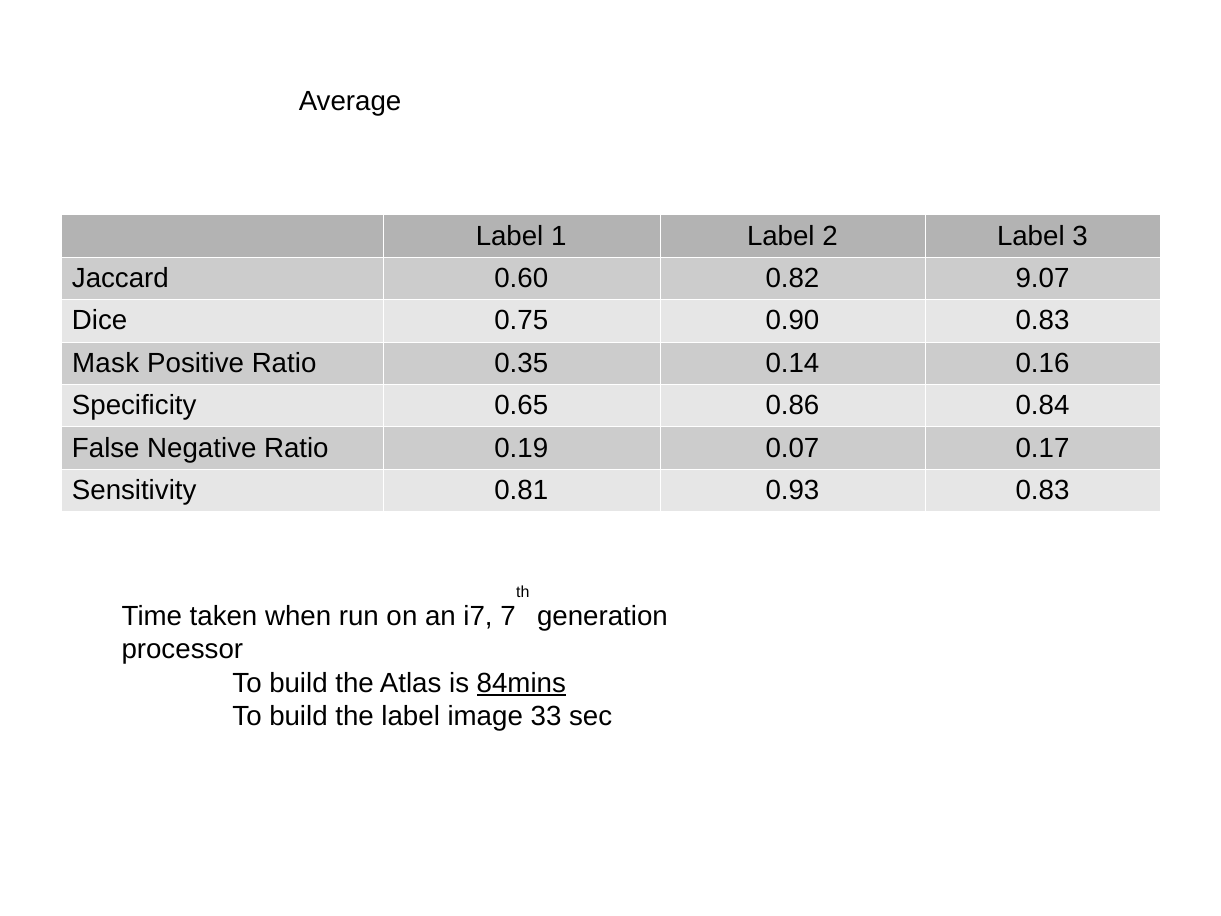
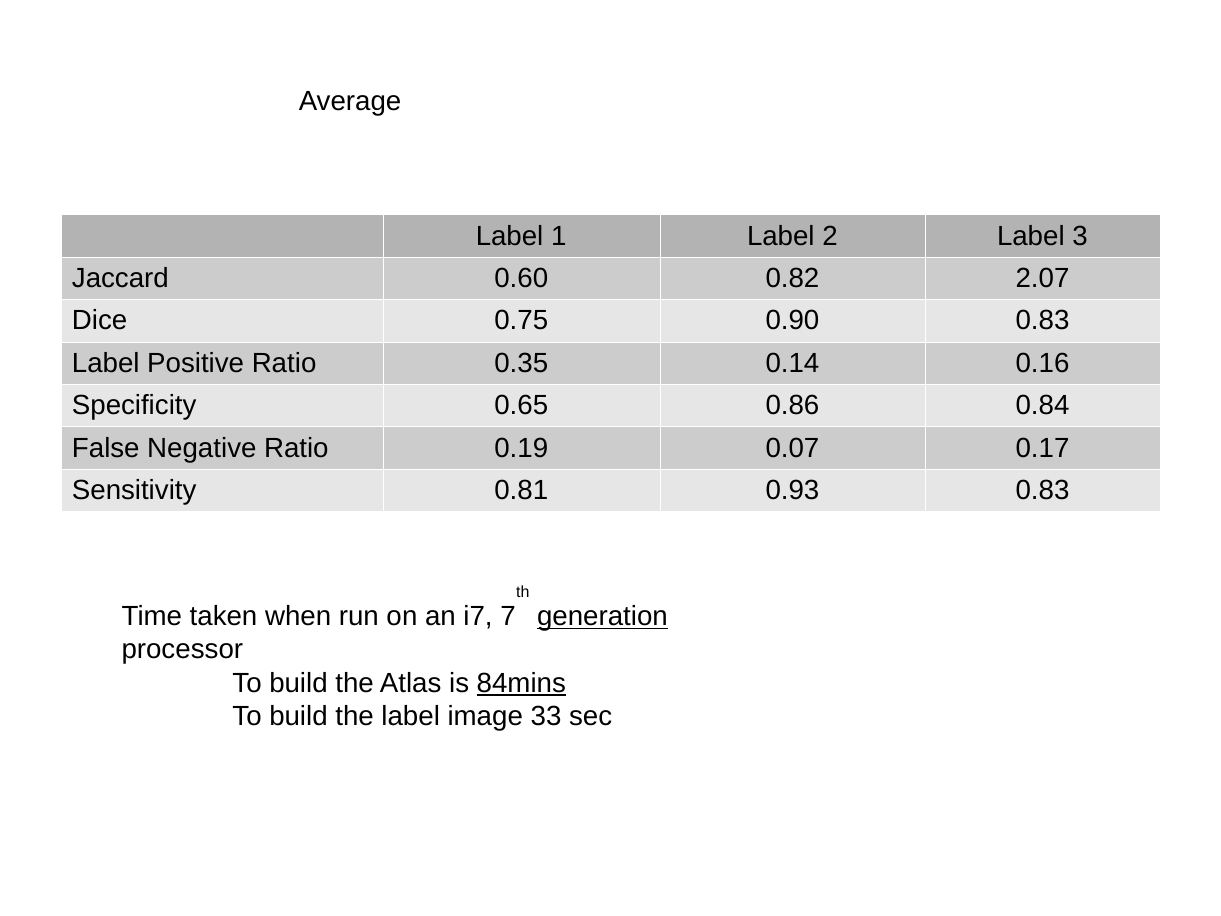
9.07: 9.07 -> 2.07 (1043, 278)
Mask: Mask -> Label (106, 363)
generation underline: none -> present (602, 616)
